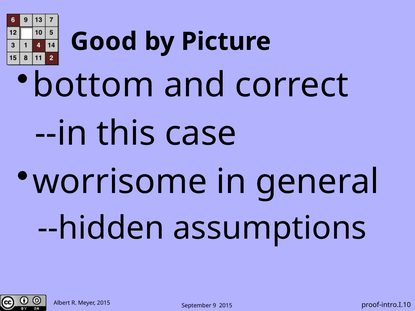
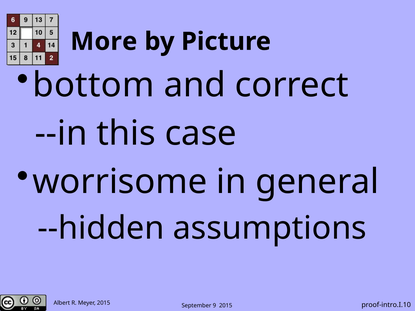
Good: Good -> More (104, 42)
